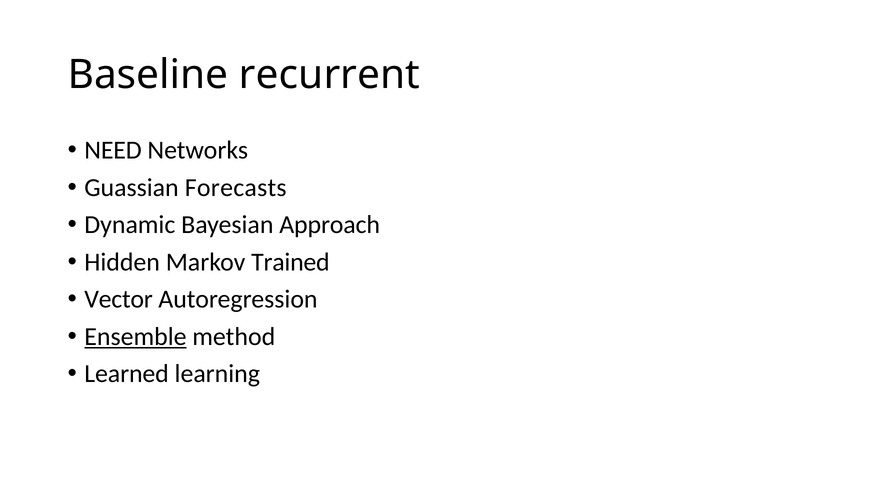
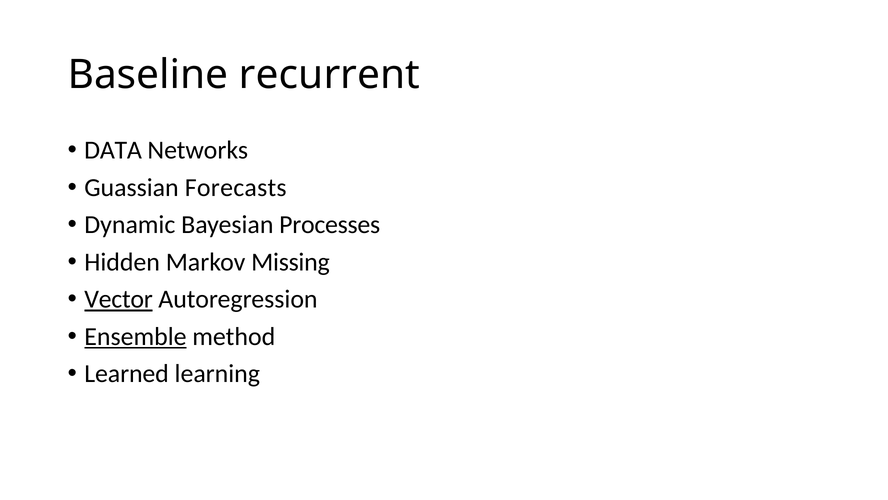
NEED: NEED -> DATA (113, 150)
Approach: Approach -> Processes (330, 225)
Trained: Trained -> Missing (290, 262)
Vector underline: none -> present (119, 299)
